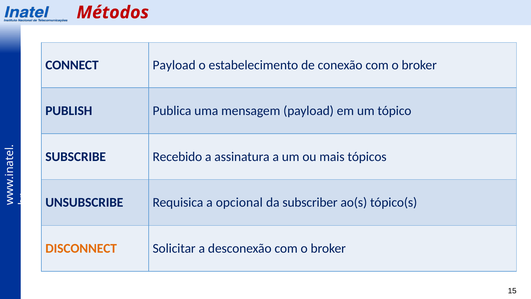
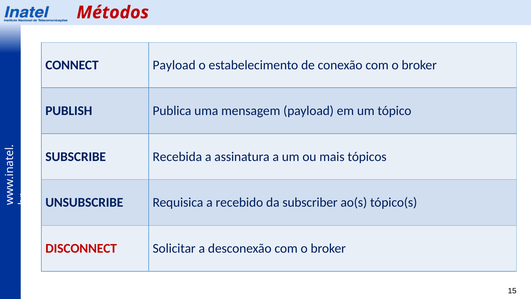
Recebido: Recebido -> Recebida (177, 157)
opcional: opcional -> recebido (239, 202)
DISCONNECT colour: orange -> red (81, 248)
